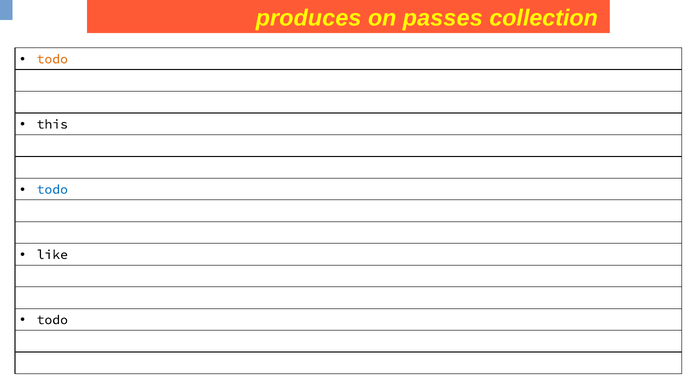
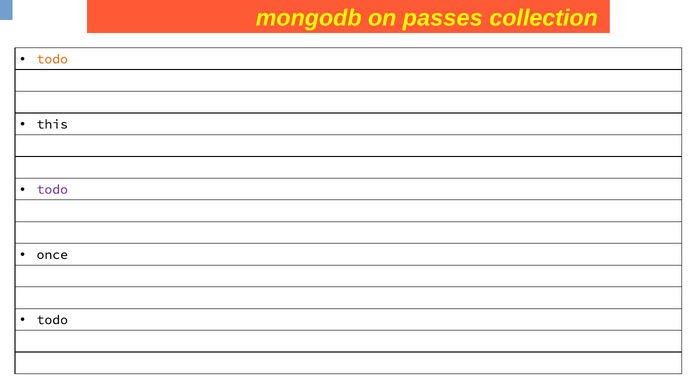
produces: produces -> mongodb (309, 18)
todo colour: blue -> purple (52, 189)
like: like -> once (52, 255)
